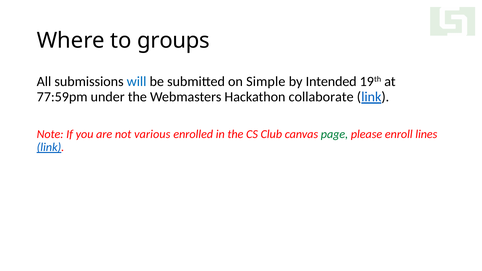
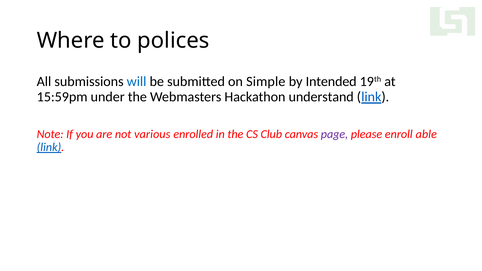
groups: groups -> polices (173, 40)
77:59pm: 77:59pm -> 15:59pm (62, 97)
collaborate: collaborate -> understand (321, 97)
page colour: green -> purple (334, 134)
lines: lines -> able (426, 134)
